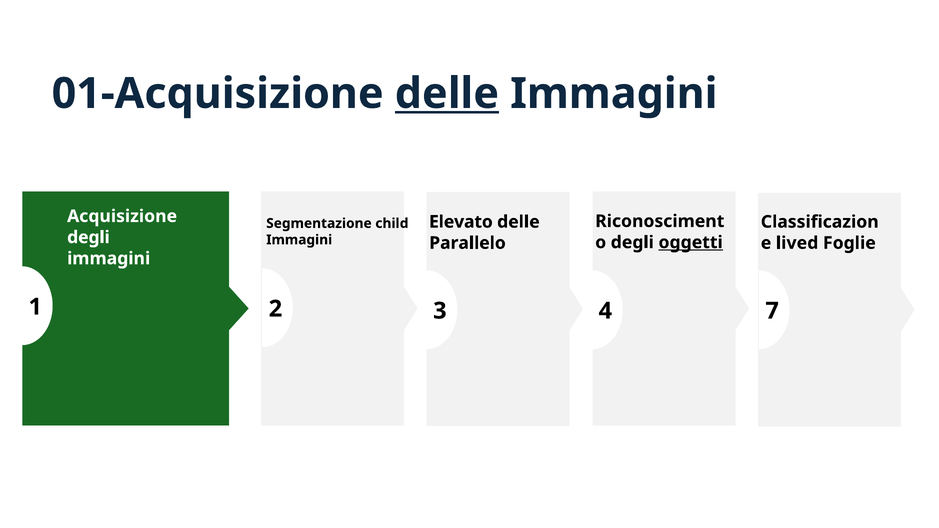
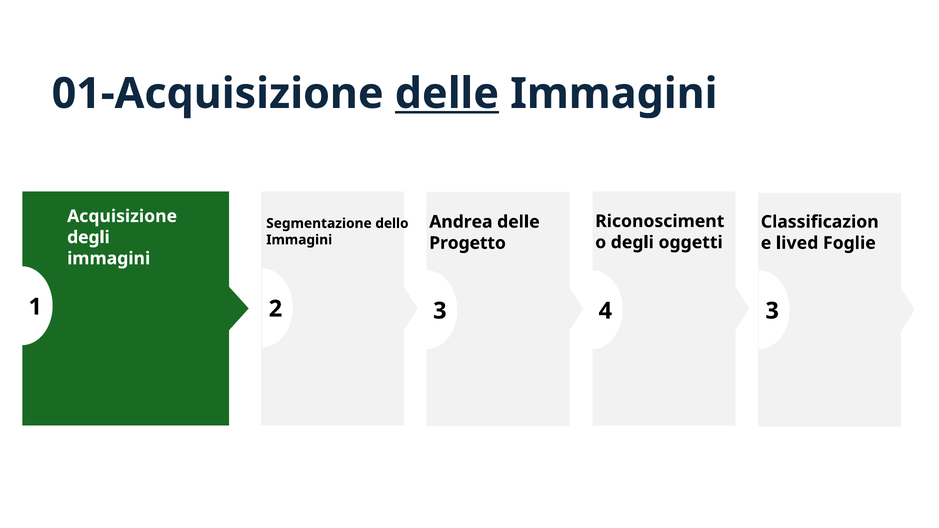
Elevato: Elevato -> Andrea (461, 222)
child: child -> dello (392, 223)
oggetti underline: present -> none (691, 242)
Parallelo: Parallelo -> Progetto (468, 243)
4 7: 7 -> 3 (772, 311)
